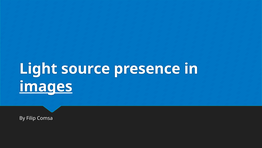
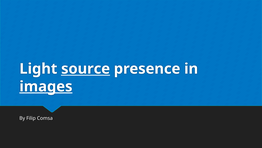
source underline: none -> present (86, 68)
